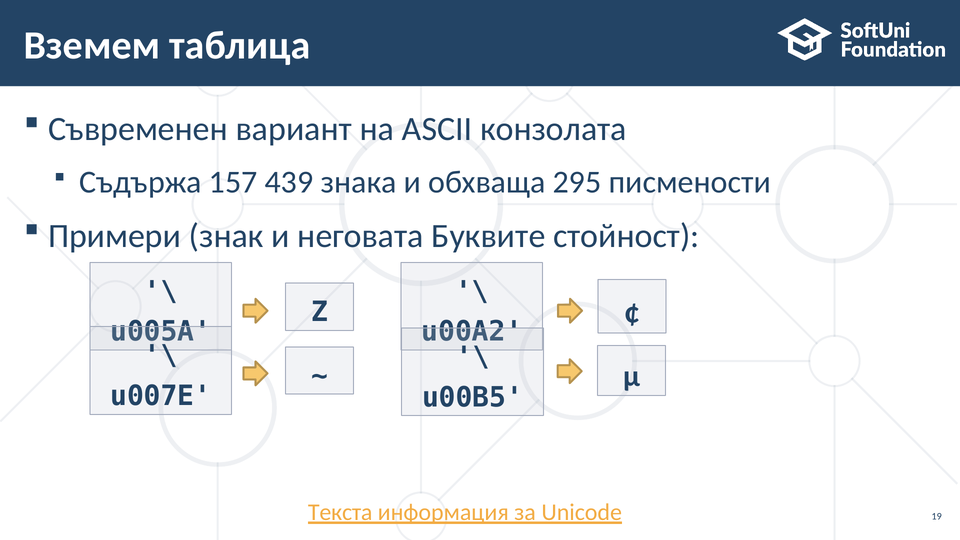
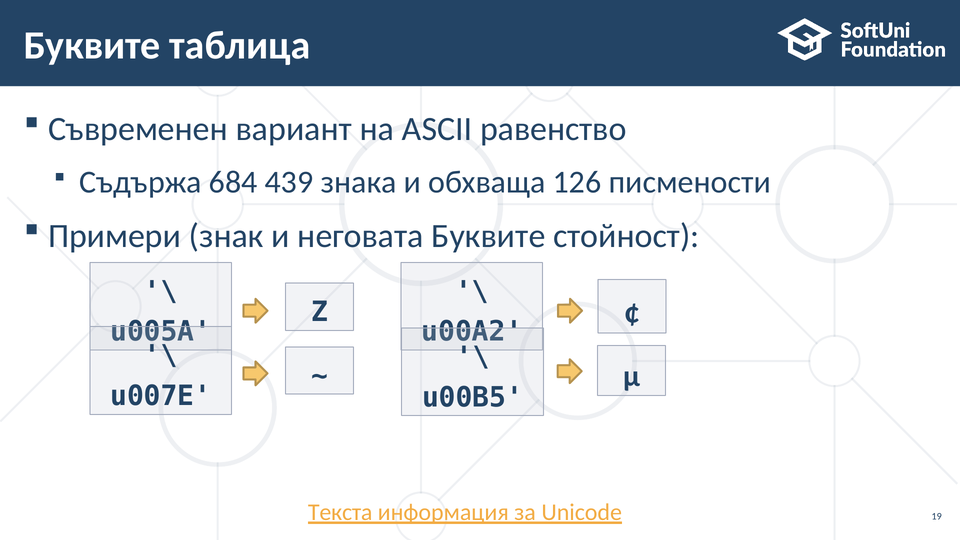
Вземем: Вземем -> Буквите (92, 45)
конзолата: конзолата -> равенство (553, 129)
157: 157 -> 684 (233, 182)
295: 295 -> 126 (577, 182)
